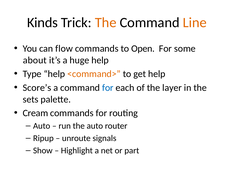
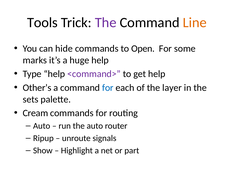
Kinds: Kinds -> Tools (42, 23)
The colour: orange -> purple (106, 23)
flow: flow -> hide (64, 49)
about: about -> marks (35, 60)
<command> colour: orange -> purple (94, 74)
Score’s: Score’s -> Other’s (37, 88)
